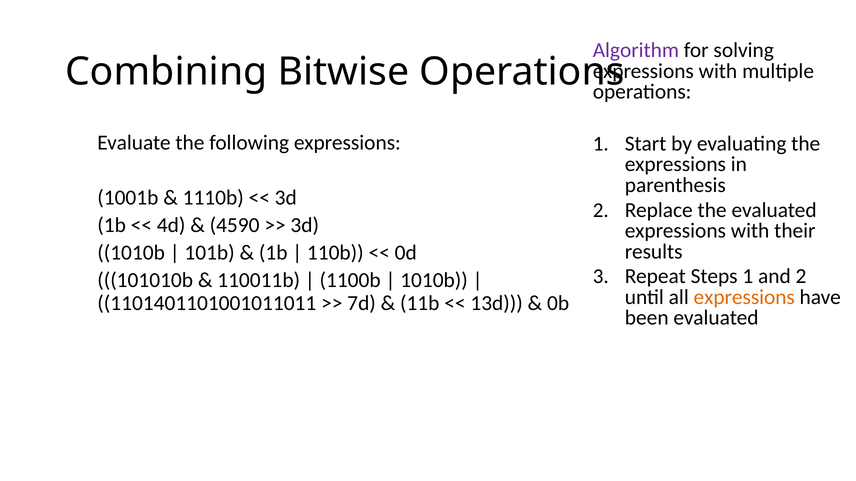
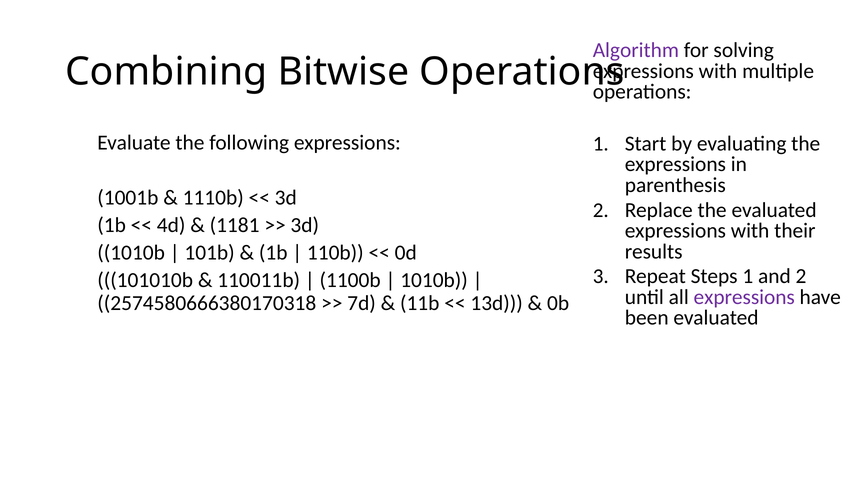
4590: 4590 -> 1181 (235, 225)
expressions colour: orange -> purple (744, 297)
1101401101001011011: 1101401101001011011 -> 2574580666380170318 (207, 304)
